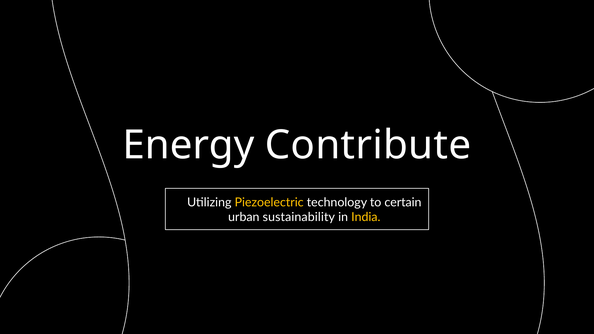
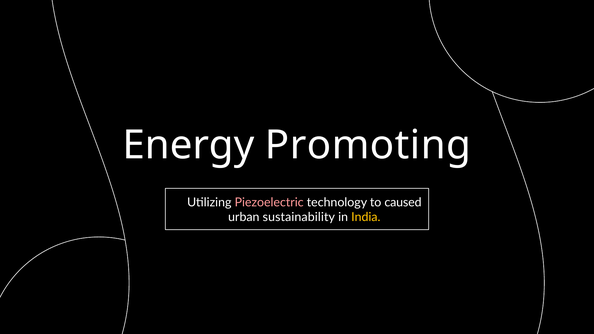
Contribute: Contribute -> Promoting (368, 145)
Piezoelectric colour: yellow -> pink (269, 202)
certain: certain -> caused (403, 202)
